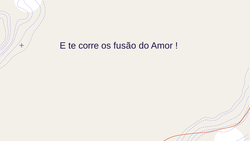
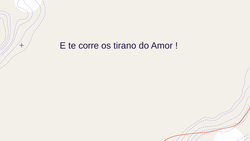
fusão: fusão -> tirano (125, 46)
